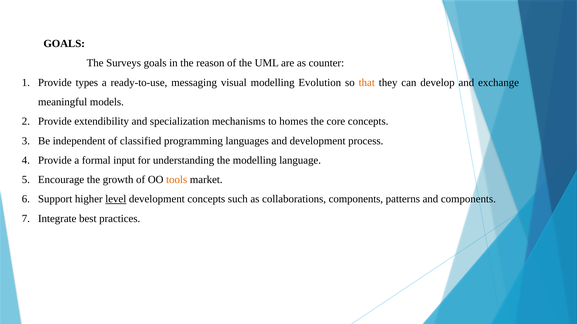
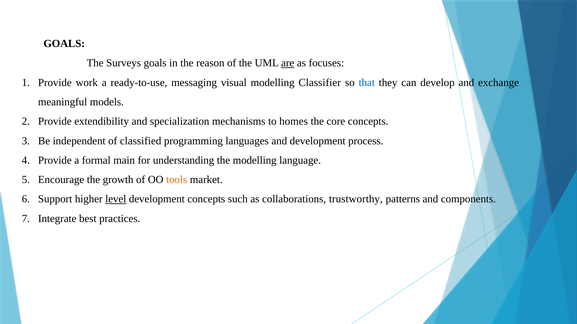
are underline: none -> present (288, 63)
counter: counter -> focuses (326, 63)
types: types -> work (87, 83)
Evolution: Evolution -> Classifier (320, 83)
that colour: orange -> blue (367, 83)
input: input -> main (124, 160)
collaborations components: components -> trustworthy (356, 199)
